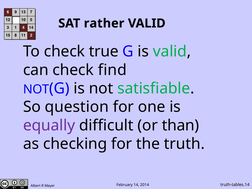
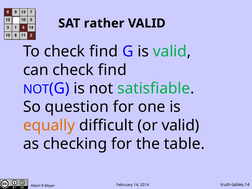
To check true: true -> find (104, 51)
equally colour: purple -> orange (49, 125)
or than: than -> valid (180, 125)
truth: truth -> table (184, 144)
